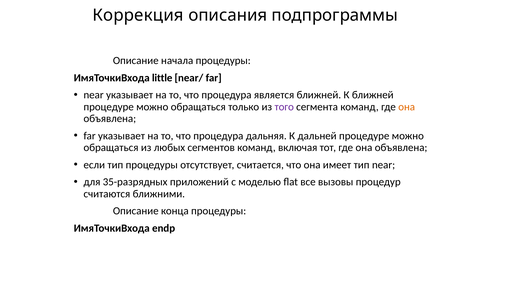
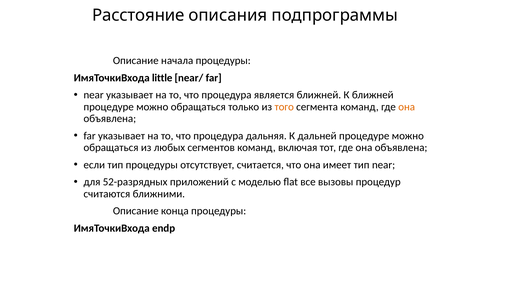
Коррекция: Коррекция -> Расстояние (138, 15)
того colour: purple -> orange (284, 107)
35-разрядных: 35-разрядных -> 52-разрядных (135, 182)
